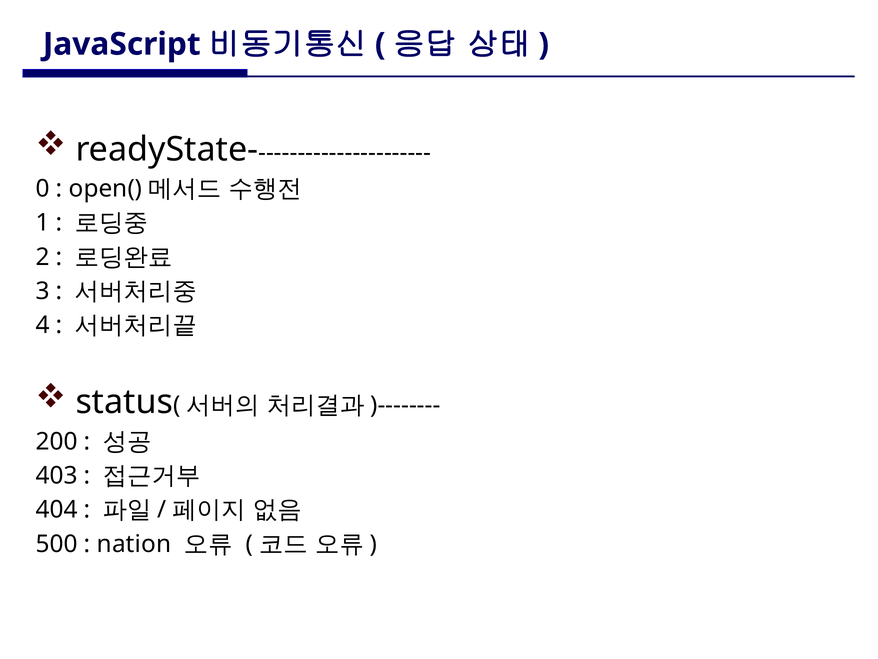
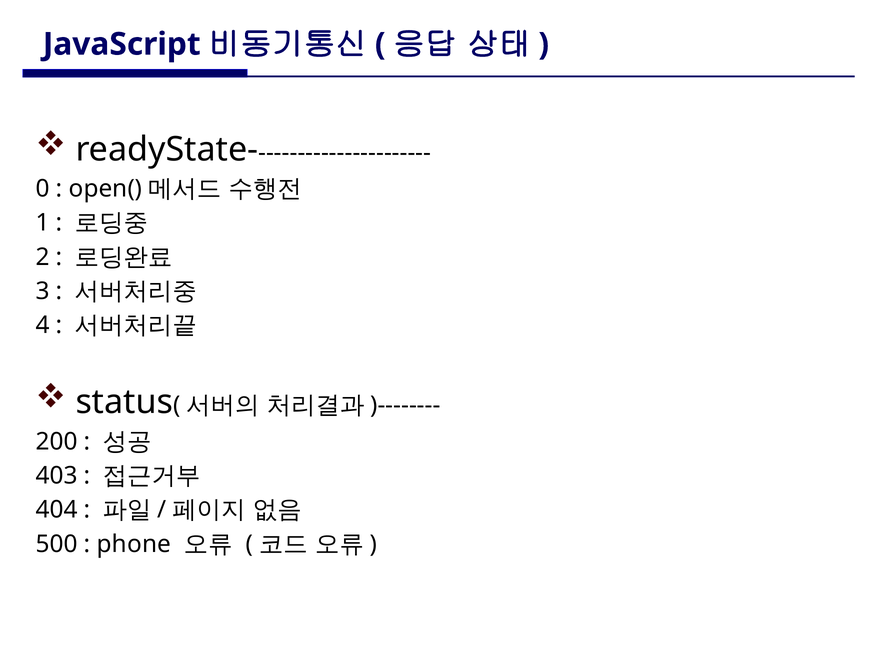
nation: nation -> phone (134, 544)
